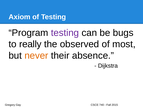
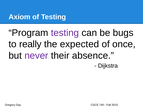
observed: observed -> expected (79, 44)
most: most -> once (124, 44)
never colour: orange -> purple (36, 56)
